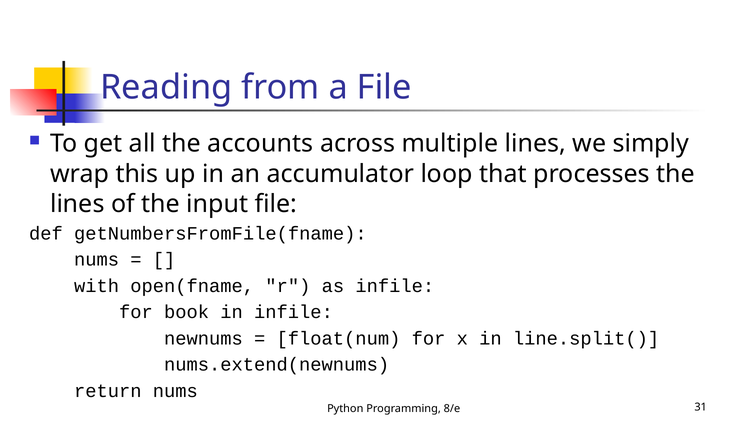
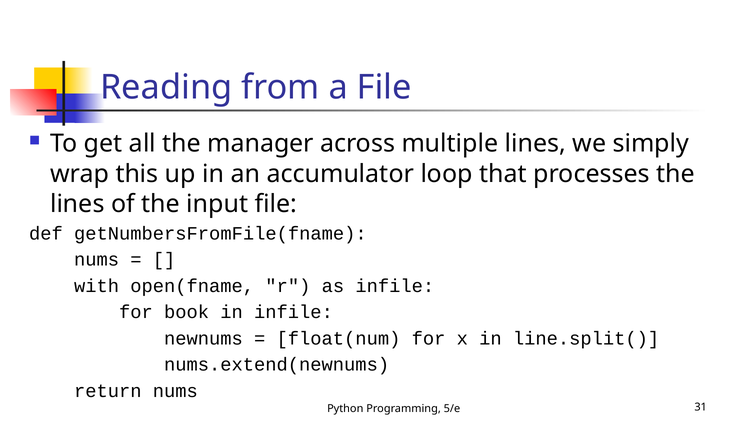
accounts: accounts -> manager (261, 144)
8/e: 8/e -> 5/e (452, 409)
